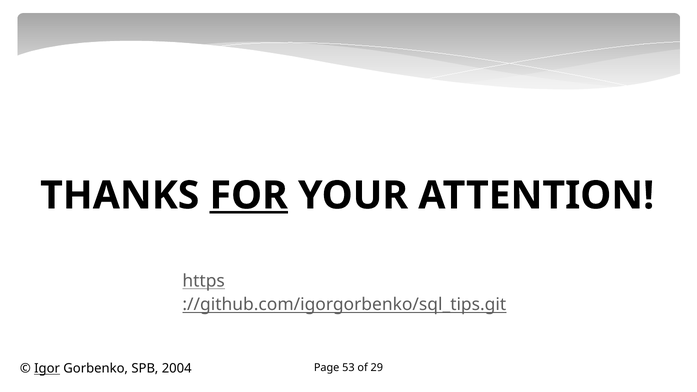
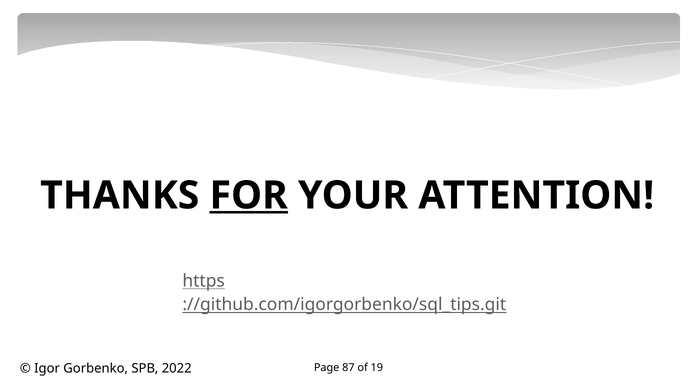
53: 53 -> 87 (348, 368)
29: 29 -> 19 (377, 368)
Igor underline: present -> none (47, 369)
2004: 2004 -> 2022 (177, 369)
